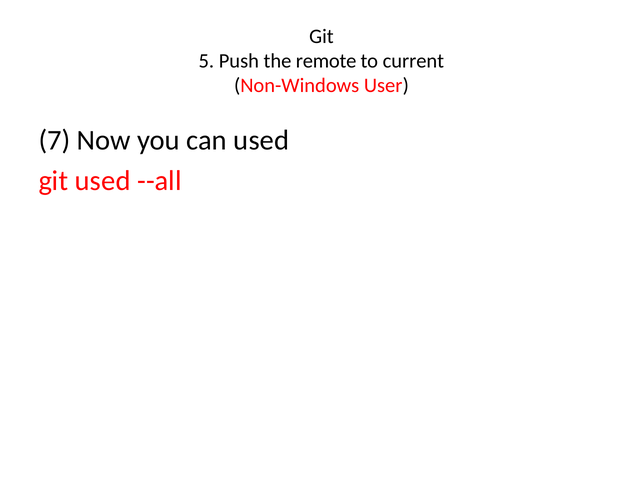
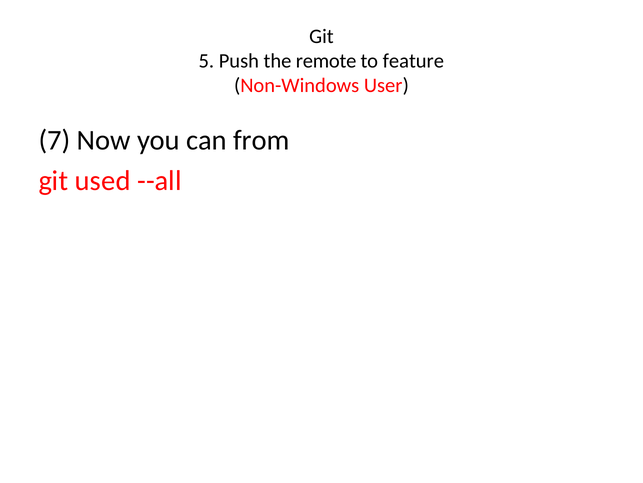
current: current -> feature (413, 61)
can used: used -> from (261, 140)
